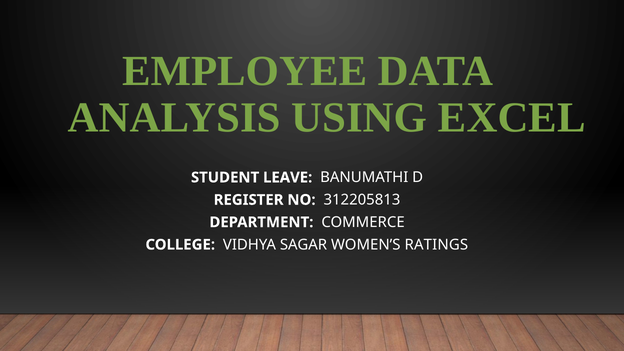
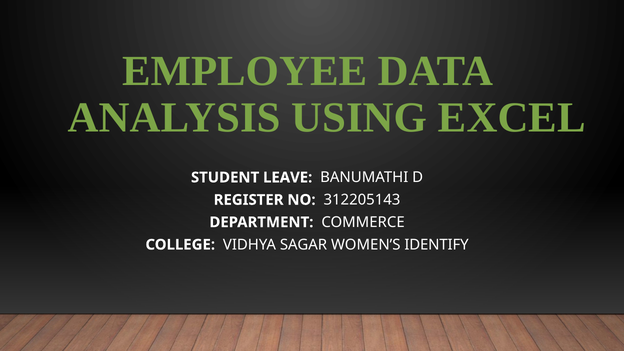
312205813: 312205813 -> 312205143 (362, 200)
RATINGS: RATINGS -> IDENTIFY (436, 245)
